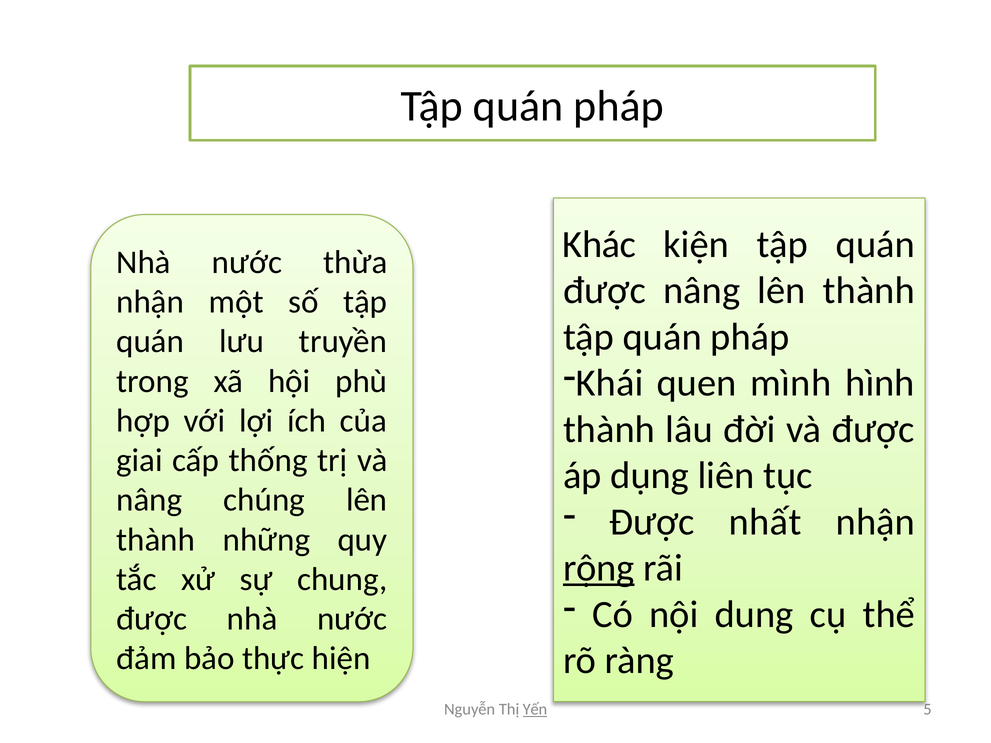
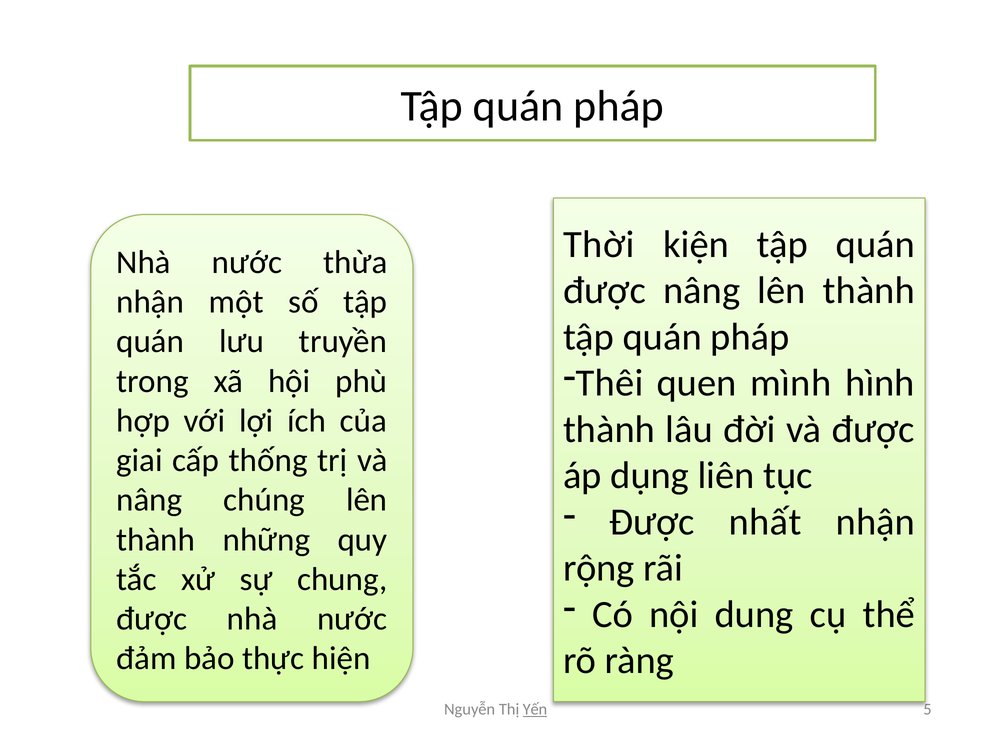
Khác: Khác -> Thời (599, 245)
Khái: Khái -> Thêi (610, 383)
rộng underline: present -> none (599, 568)
